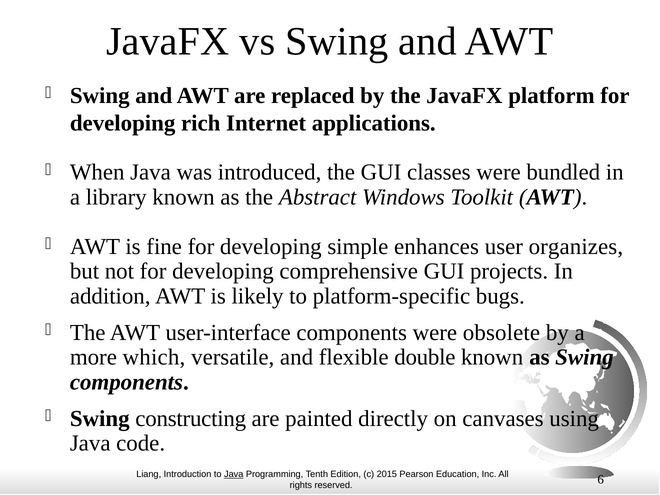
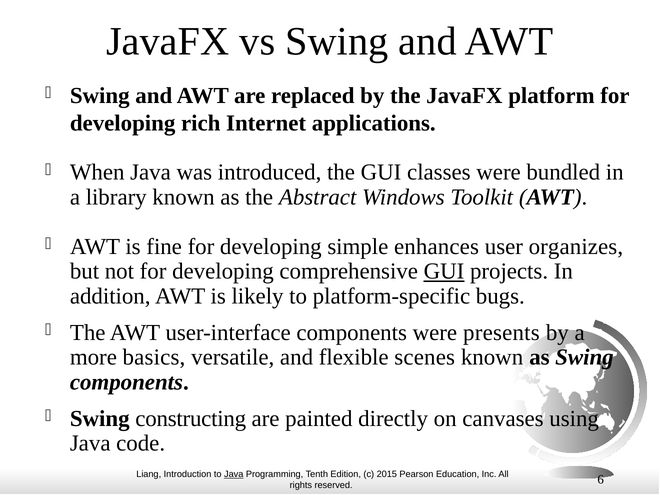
GUI underline: none -> present (444, 271)
obsolete: obsolete -> presents (501, 333)
which: which -> basics (154, 357)
double: double -> scenes (425, 357)
